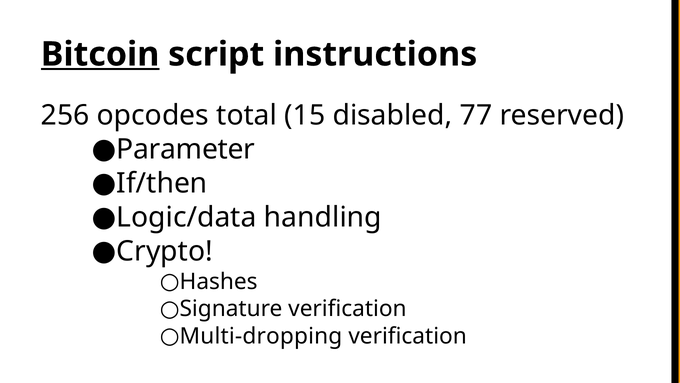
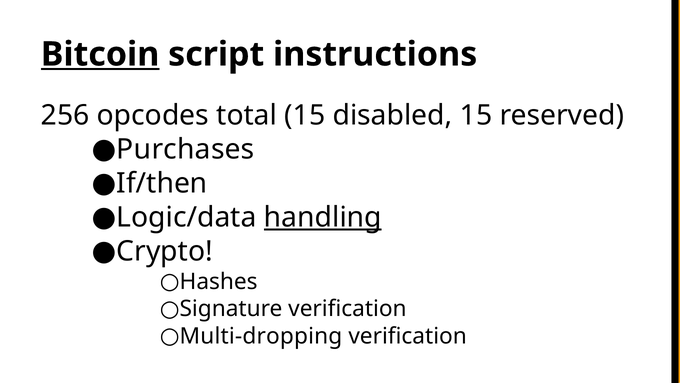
disabled 77: 77 -> 15 (476, 115)
Parameter: Parameter -> Purchases (186, 149)
handling underline: none -> present (323, 217)
